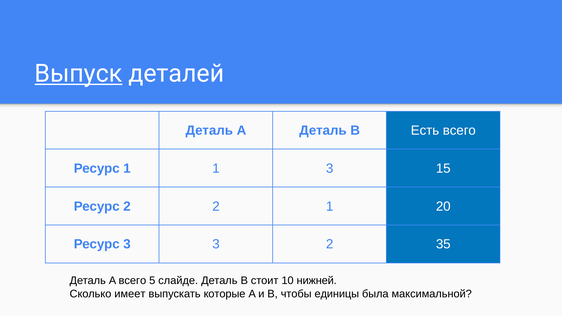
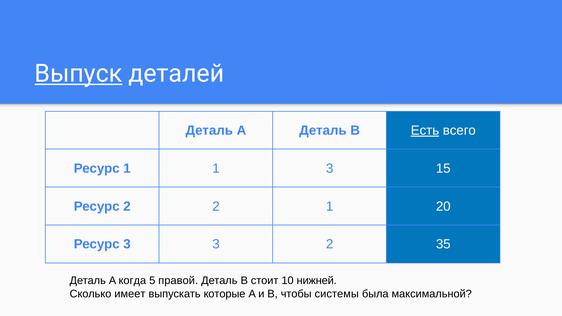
Есть underline: none -> present (425, 130)
A всего: всего -> когда (132, 281)
слайде: слайде -> правой (178, 281)
единицы: единицы -> системы (337, 294)
